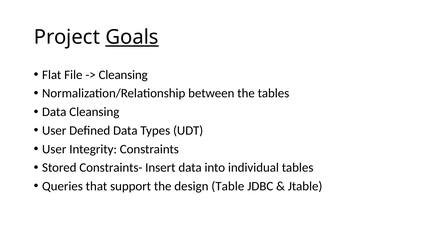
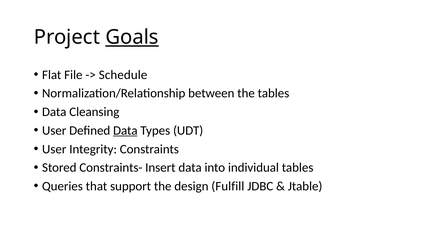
Cleansing: Cleansing -> Schedule (123, 75)
Data underline: none -> present (125, 131)
Table: Table -> Fulfill (228, 186)
